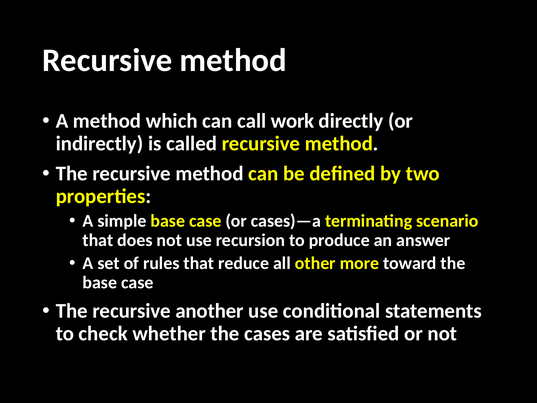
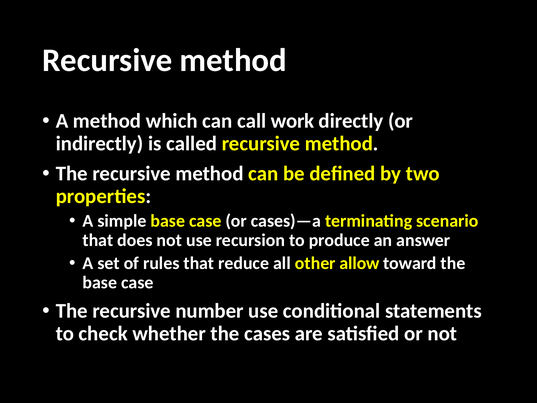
more: more -> allow (360, 263)
another: another -> number (210, 311)
